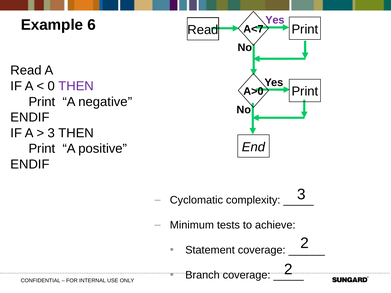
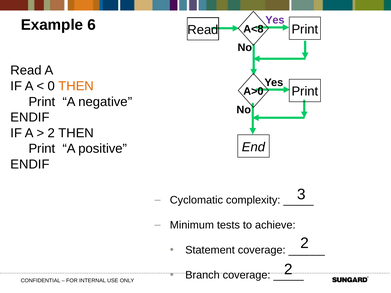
A<7: A<7 -> A<8 (253, 29)
THEN colour: purple -> orange (76, 86)
3: 3 -> 2 (51, 133)
